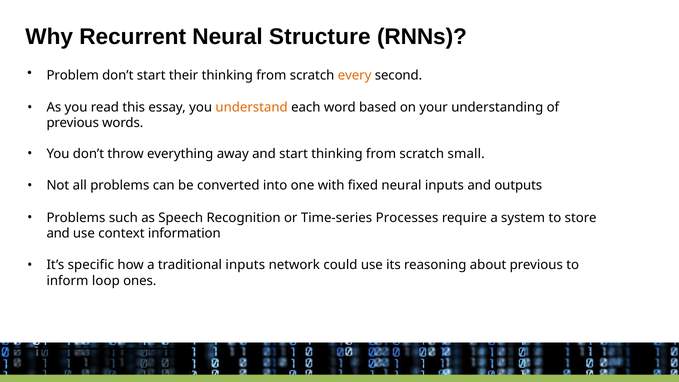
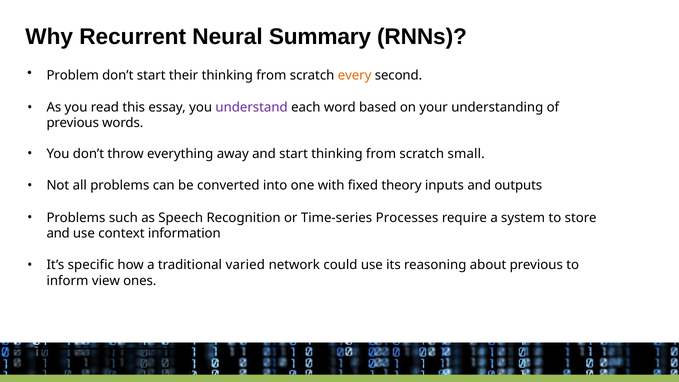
Structure: Structure -> Summary (320, 37)
understand colour: orange -> purple (252, 107)
fixed neural: neural -> theory (402, 185)
traditional inputs: inputs -> varied (245, 265)
loop: loop -> view (106, 281)
